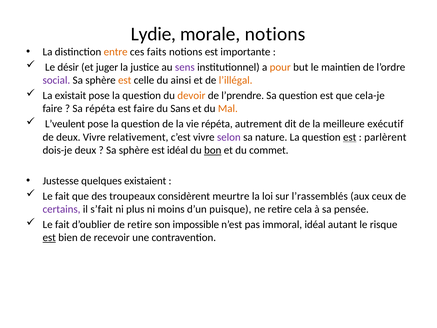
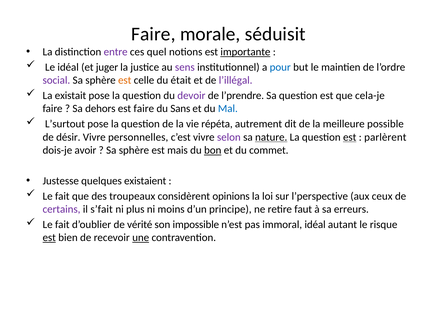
Lydie: Lydie -> Faire (153, 34)
morale notions: notions -> séduisit (275, 34)
entre colour: orange -> purple (116, 52)
faits: faits -> quel (157, 52)
importante underline: none -> present (245, 52)
Le désir: désir -> idéal (68, 67)
pour colour: orange -> blue (280, 67)
ainsi: ainsi -> était (181, 80)
l’illégal colour: orange -> purple (236, 80)
devoir colour: orange -> purple (191, 96)
Sa répéta: répéta -> dehors (100, 109)
Mal colour: orange -> blue (228, 109)
L’veulent: L’veulent -> L’surtout (65, 124)
exécutif: exécutif -> possible (385, 124)
de deux: deux -> désir (68, 137)
relativement: relativement -> personnelles (138, 137)
nature underline: none -> present (271, 137)
dois-je deux: deux -> avoir (85, 150)
est idéal: idéal -> mais (177, 150)
meurtre: meurtre -> opinions (231, 196)
l’rassemblés: l’rassemblés -> l’perspective (320, 196)
puisque: puisque -> principe (230, 209)
cela: cela -> faut (303, 209)
pensée: pensée -> erreurs (351, 209)
de retire: retire -> vérité (140, 224)
une underline: none -> present (141, 238)
